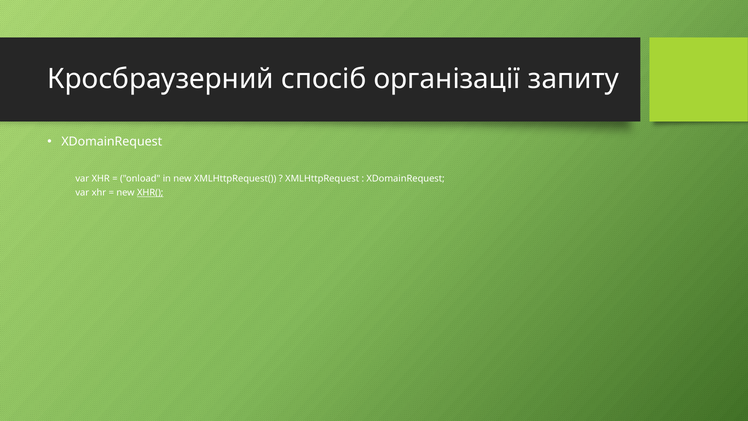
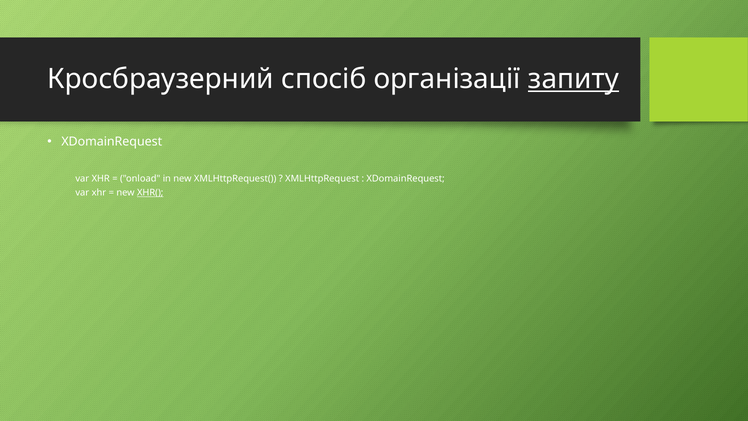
запиту underline: none -> present (573, 79)
